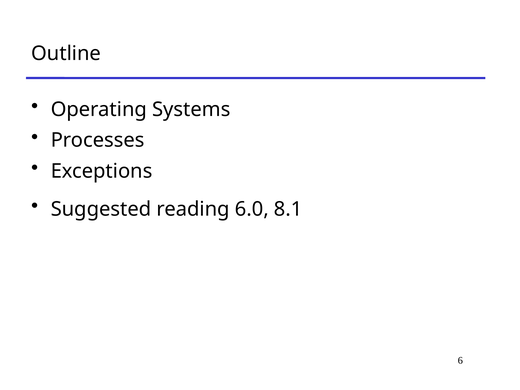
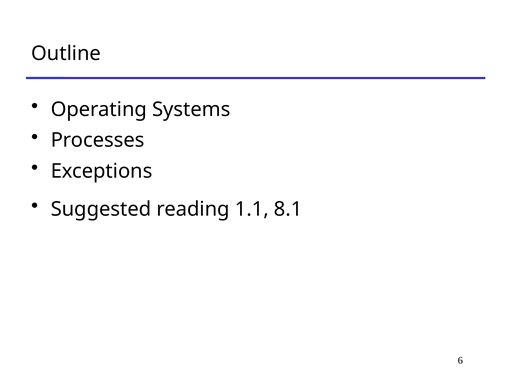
6.0: 6.0 -> 1.1 (252, 209)
